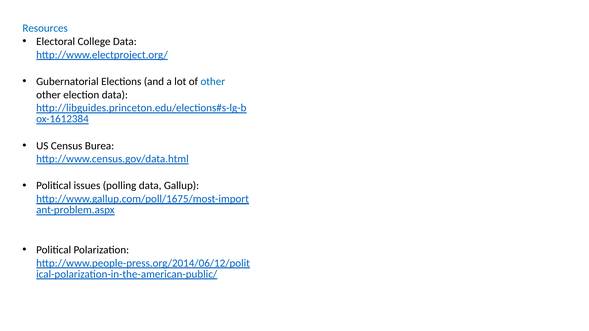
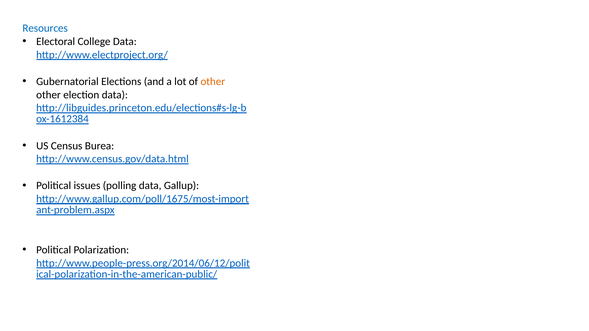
other colour: blue -> orange (213, 82)
